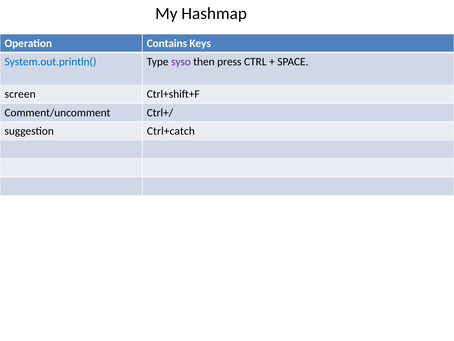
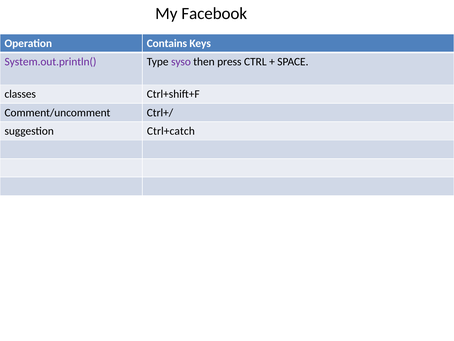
Hashmap: Hashmap -> Facebook (214, 14)
System.out.println( colour: blue -> purple (50, 62)
screen: screen -> classes (20, 94)
